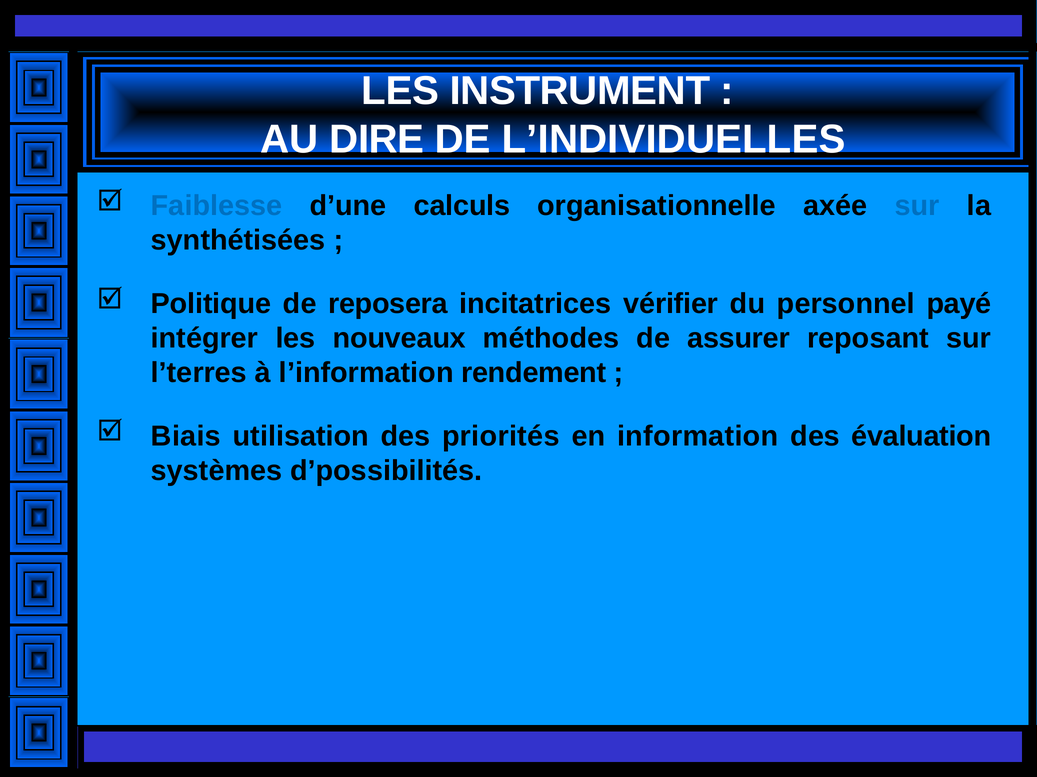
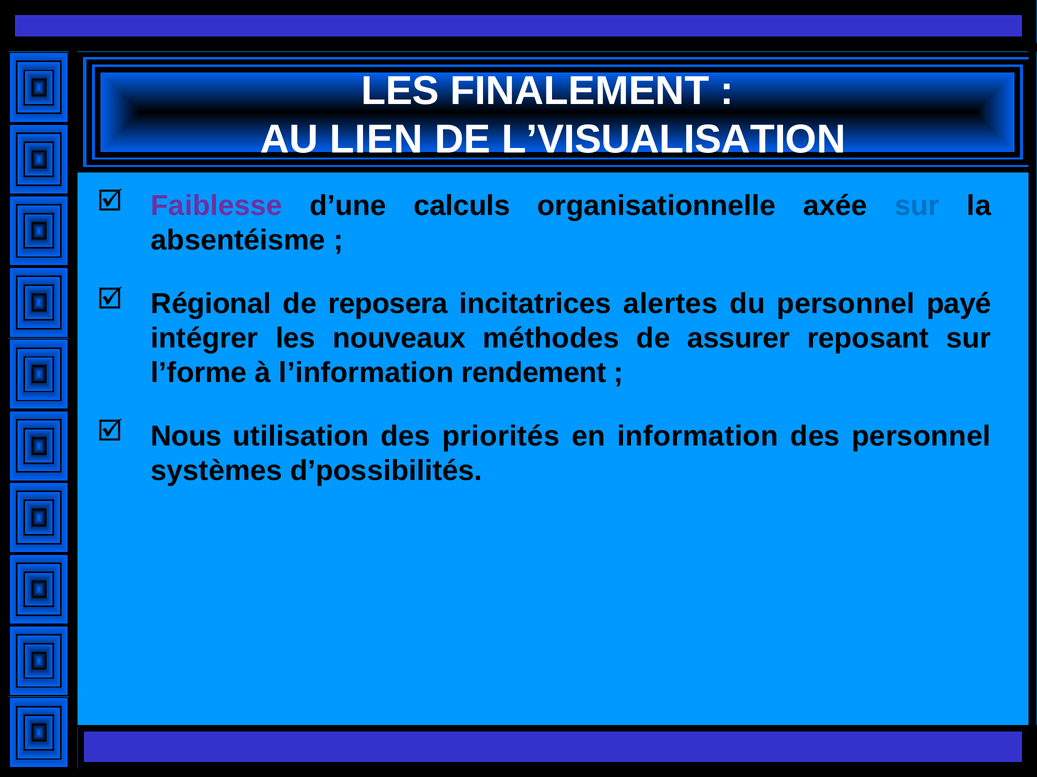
INSTRUMENT: INSTRUMENT -> FINALEMENT (580, 91)
DIRE: DIRE -> LIEN (376, 139)
L’INDIVIDUELLES: L’INDIVIDUELLES -> L’VISUALISATION (674, 139)
Faiblesse colour: blue -> purple (217, 206)
synthétisées: synthétisées -> absentéisme (238, 241)
Politique: Politique -> Régional (211, 304)
vérifier: vérifier -> alertes (671, 304)
l’terres: l’terres -> l’forme (199, 373)
Biais: Biais -> Nous (186, 437)
des évaluation: évaluation -> personnel (921, 437)
